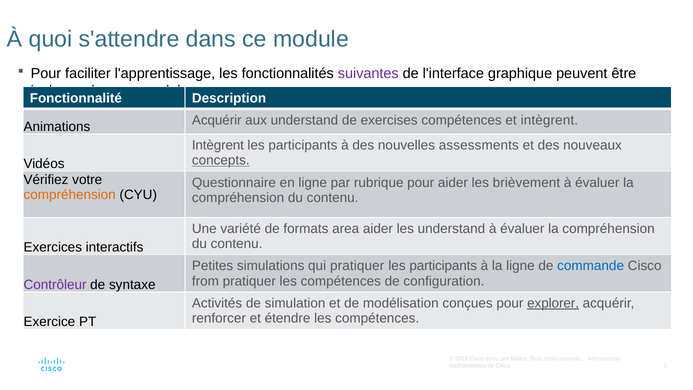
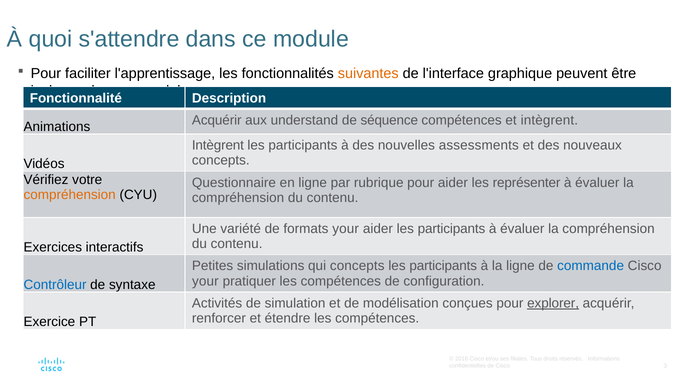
suivantes colour: purple -> orange (368, 74)
exercises: exercises -> séquence (389, 120)
concepts underline: present -> none (221, 160)
brièvement: brièvement -> représenter (527, 182)
formats area: area -> your (346, 229)
aider les understand: understand -> participants (451, 229)
qui pratiquer: pratiquer -> concepts (357, 266)
from: from -> your (205, 281)
Contrôleur colour: purple -> blue (55, 285)
